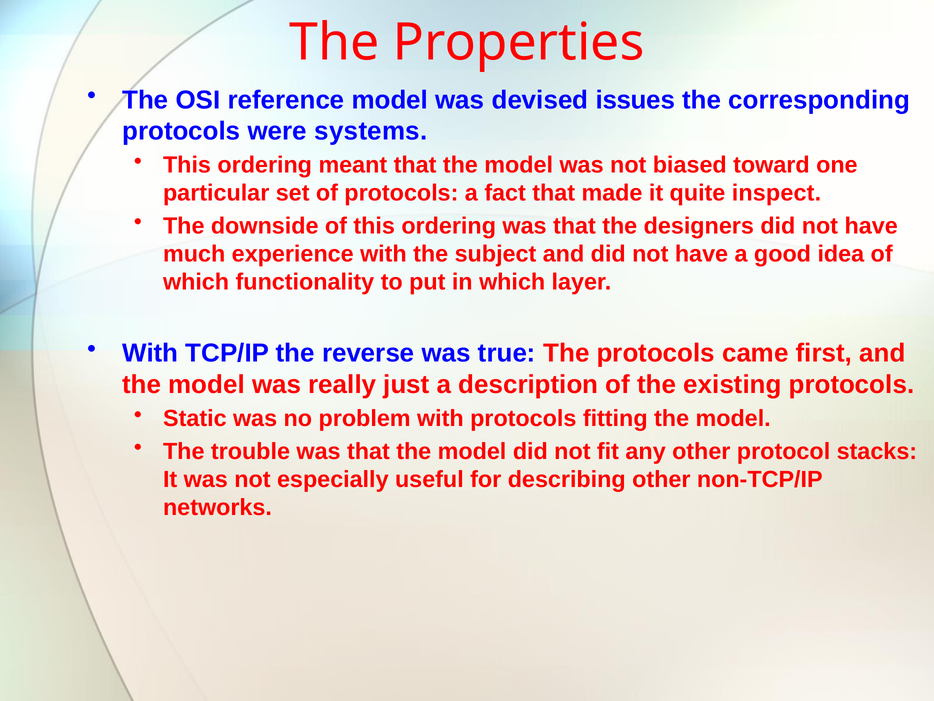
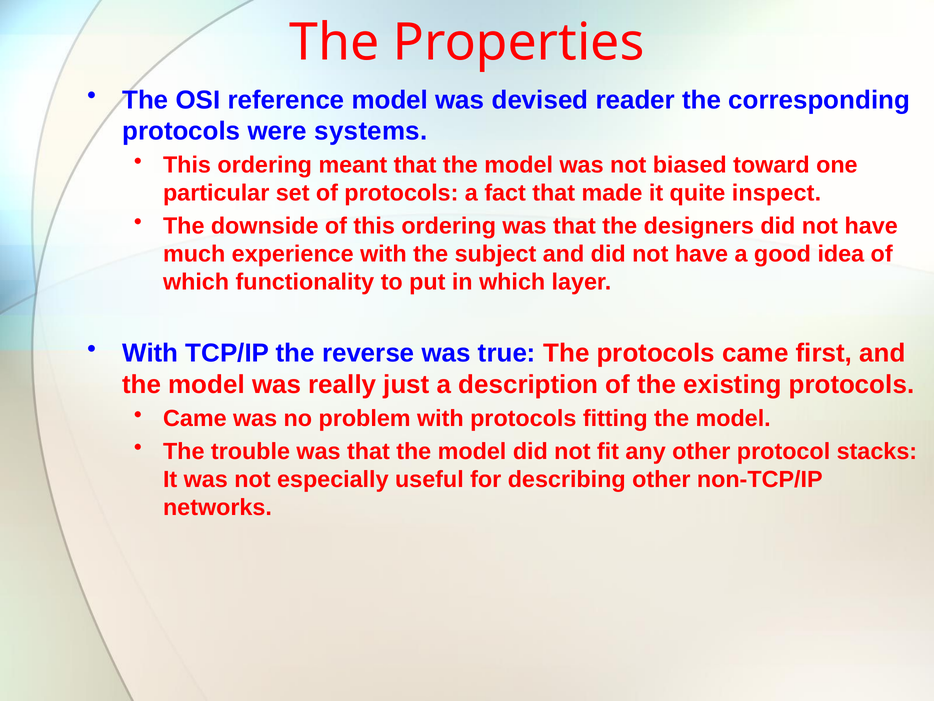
issues: issues -> reader (635, 100)
Static: Static -> Came (195, 418)
